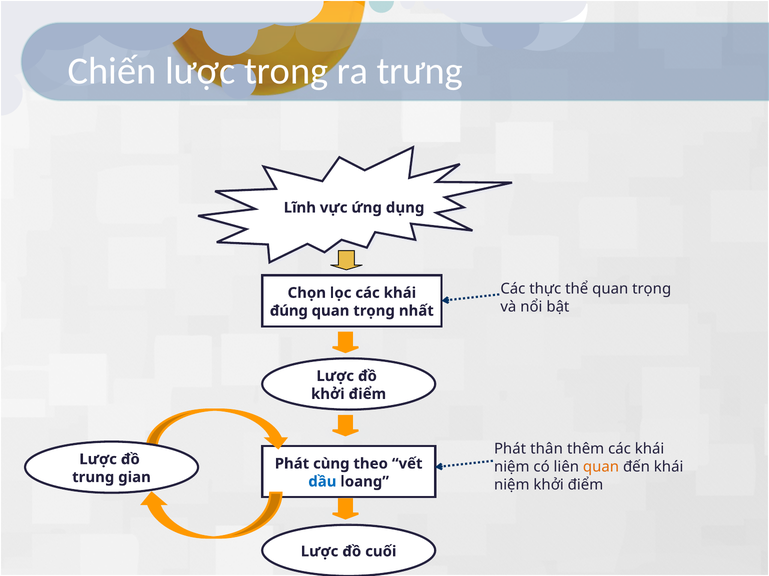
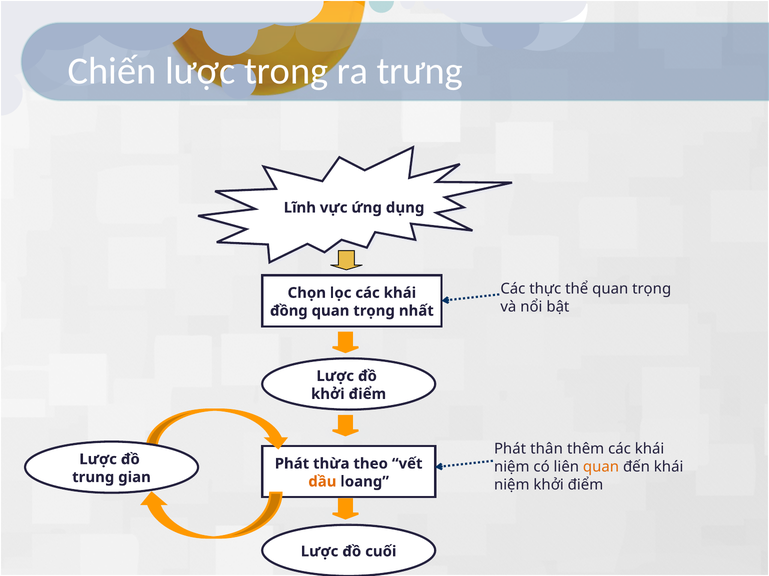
đúng: đúng -> đồng (289, 311)
cùng: cùng -> thừa (331, 464)
dầu colour: blue -> orange (322, 482)
